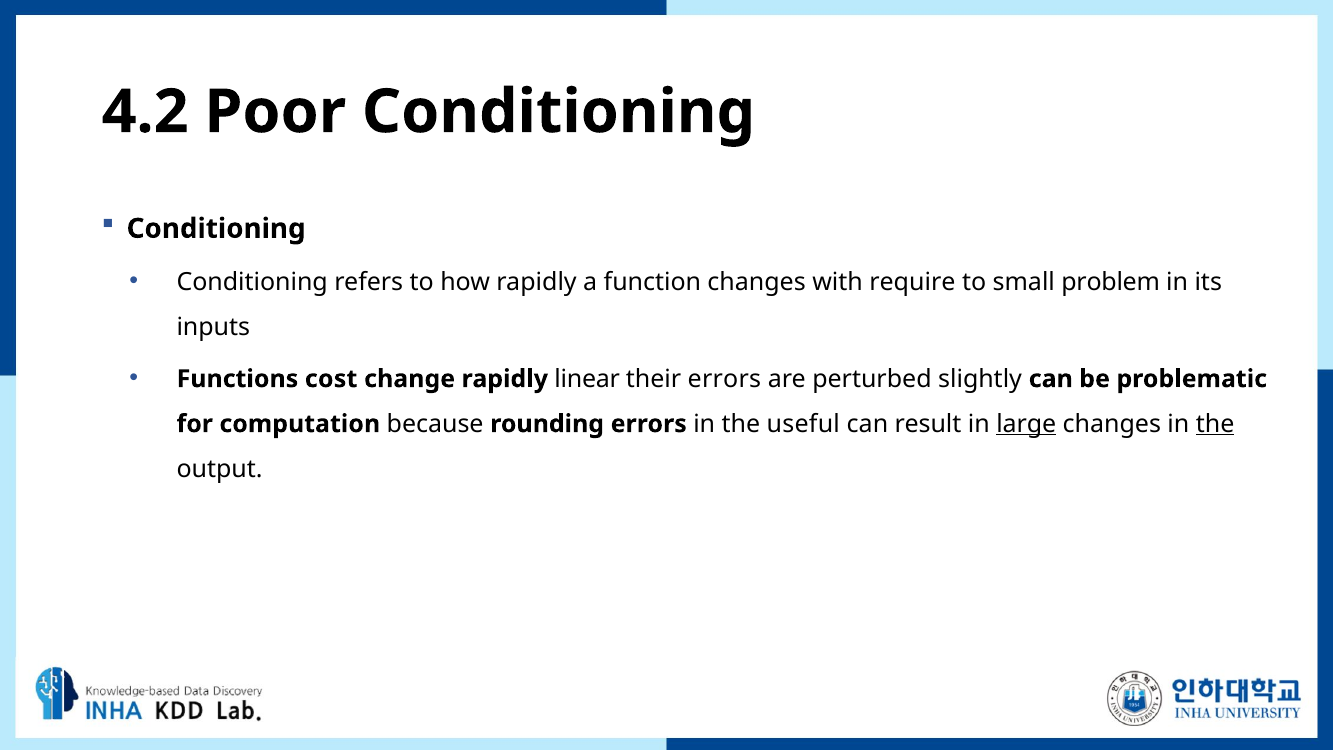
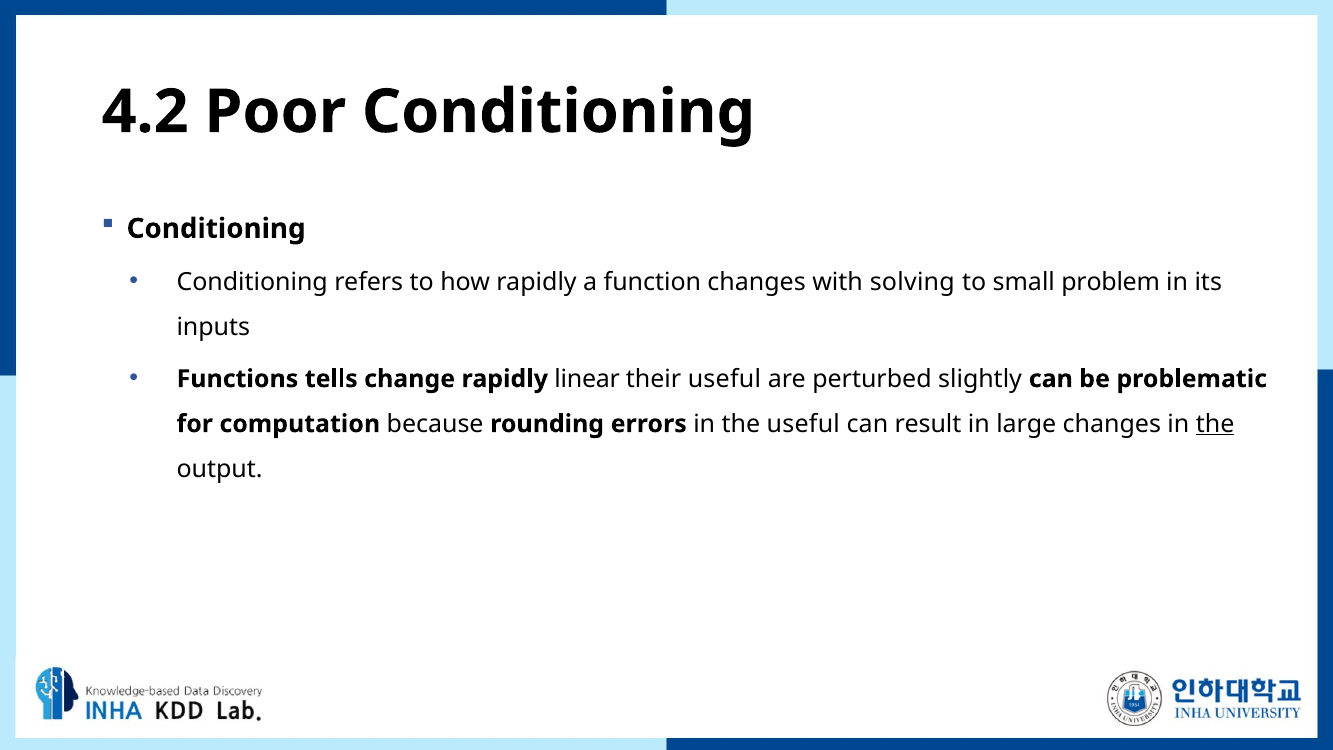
require: require -> solving (912, 282)
cost: cost -> tells (331, 379)
their errors: errors -> useful (724, 379)
large underline: present -> none (1026, 424)
